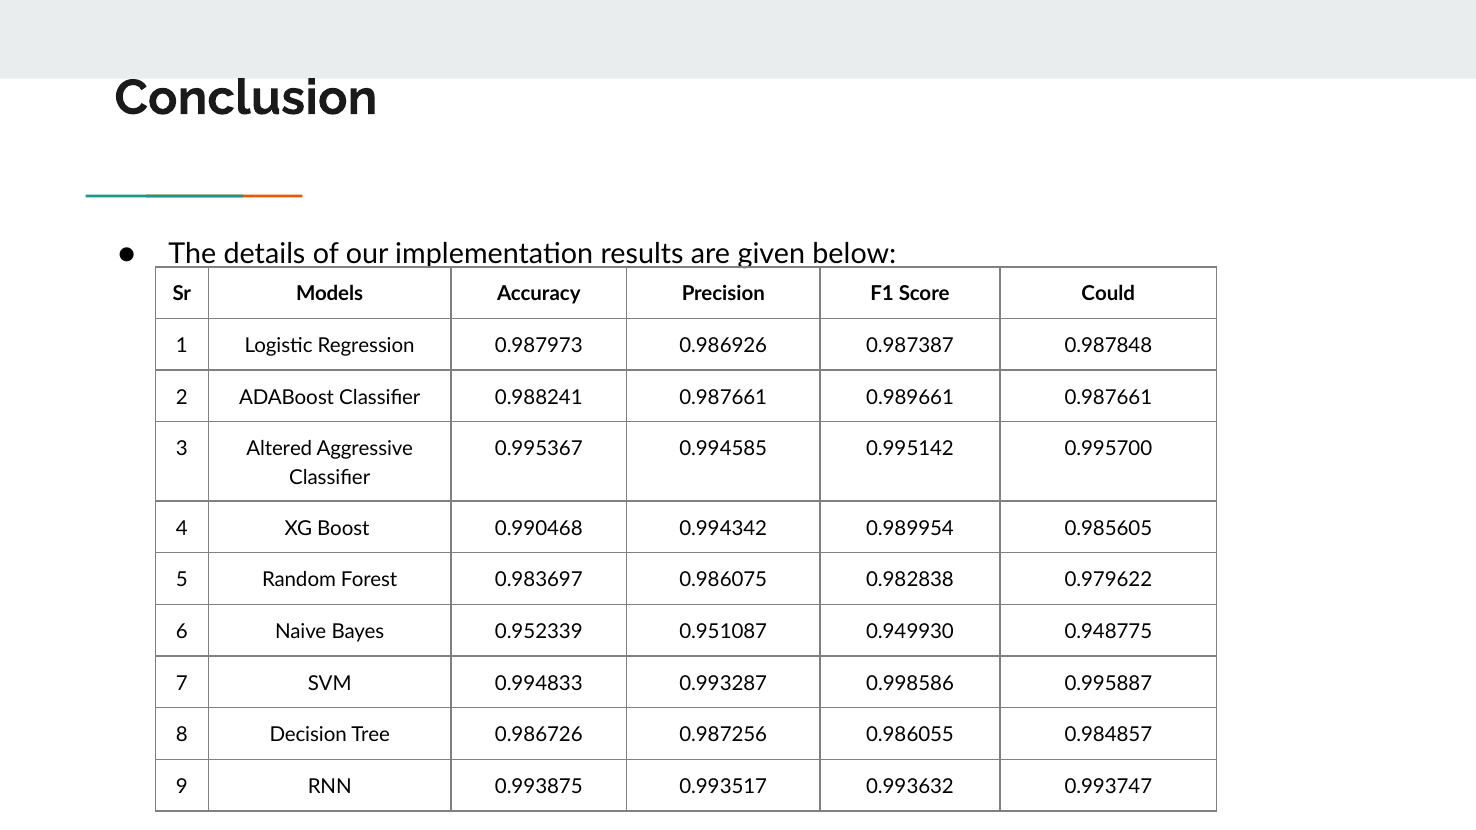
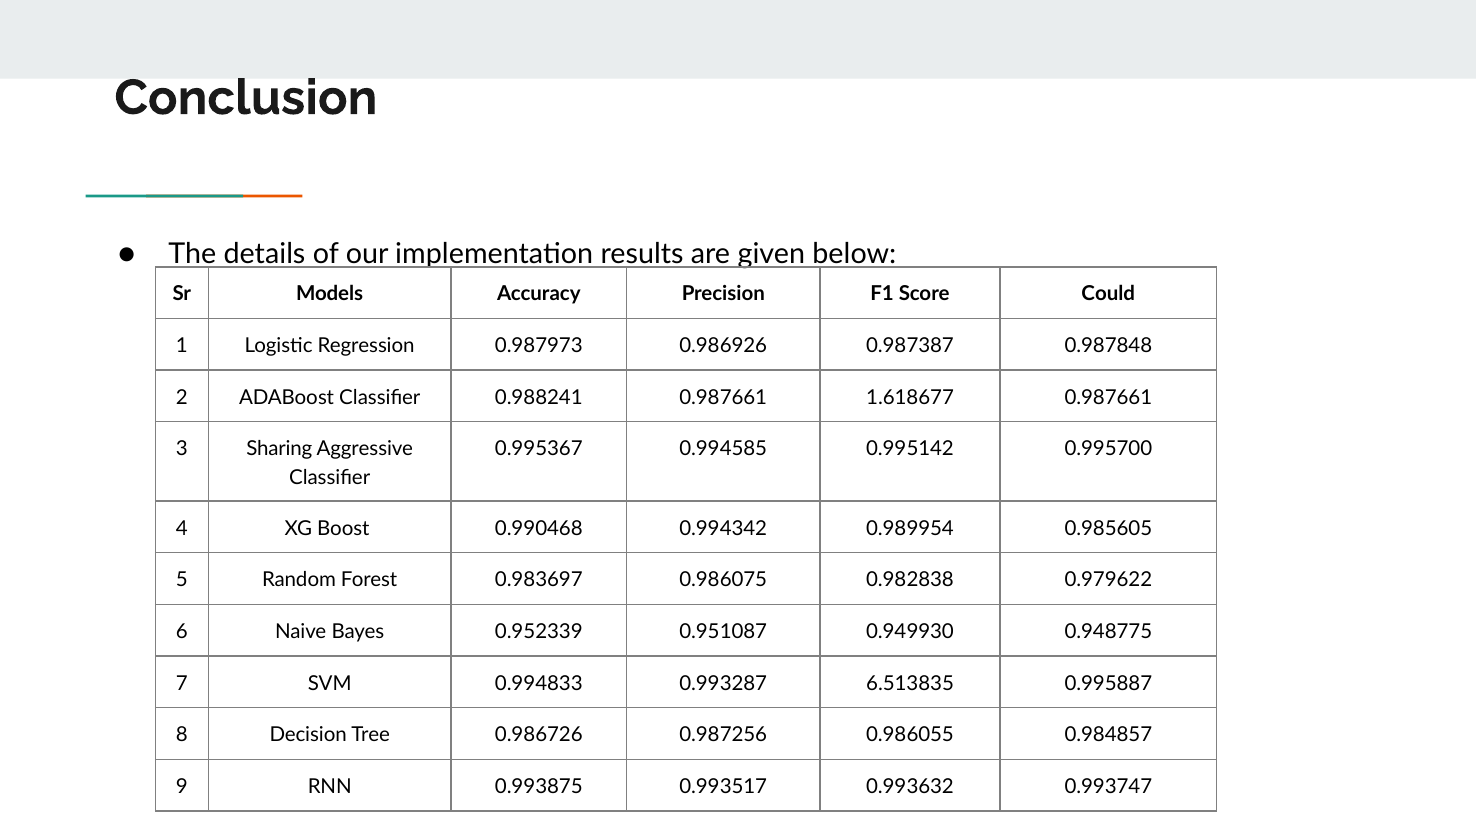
0.989661: 0.989661 -> 1.618677 (910, 398)
Altered: Altered -> Sharing (279, 449)
0.998586: 0.998586 -> 6.513835 (910, 684)
